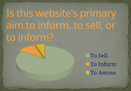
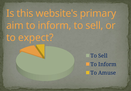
inform: inform -> expect (36, 38)
